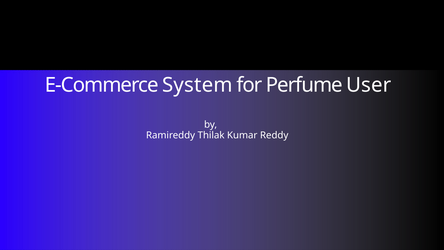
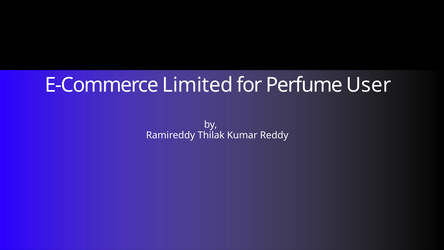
System: System -> Limited (198, 85)
